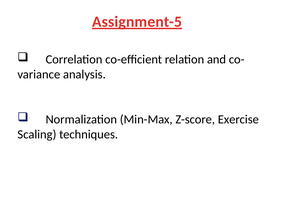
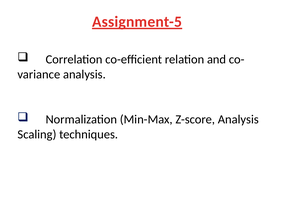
Z-score Exercise: Exercise -> Analysis (238, 119)
